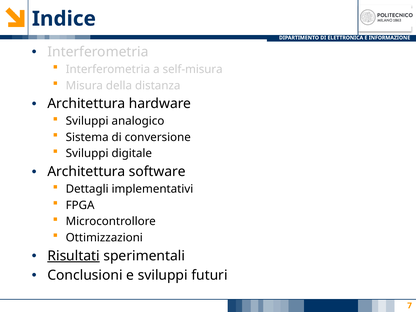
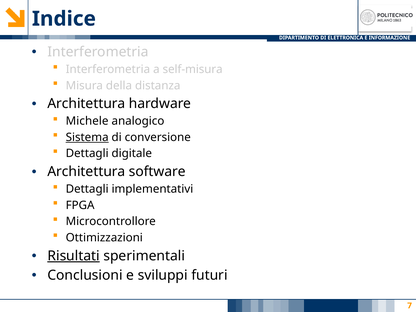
Sviluppi: Sviluppi -> Michele (87, 121)
Sistema underline: none -> present (87, 137)
Sviluppi: Sviluppi -> Dettagli (87, 153)
